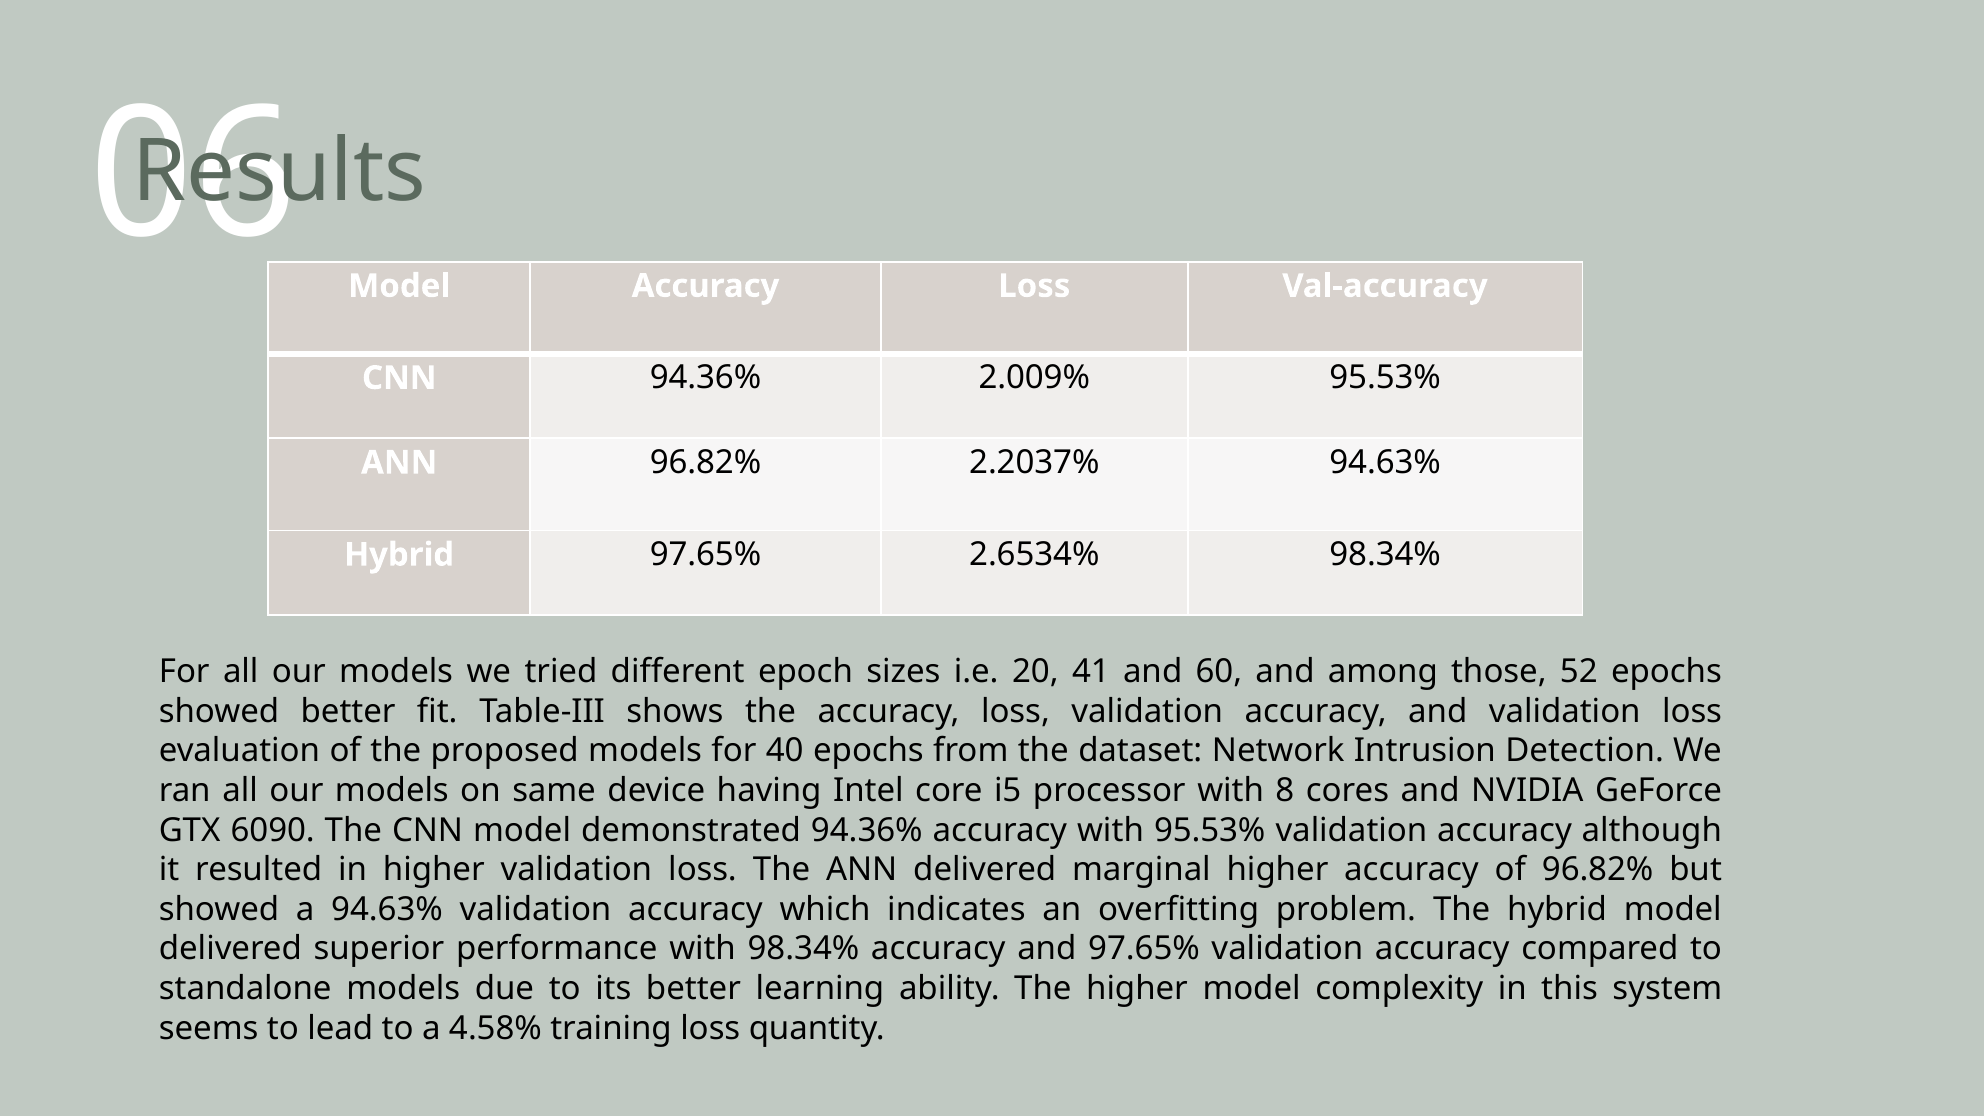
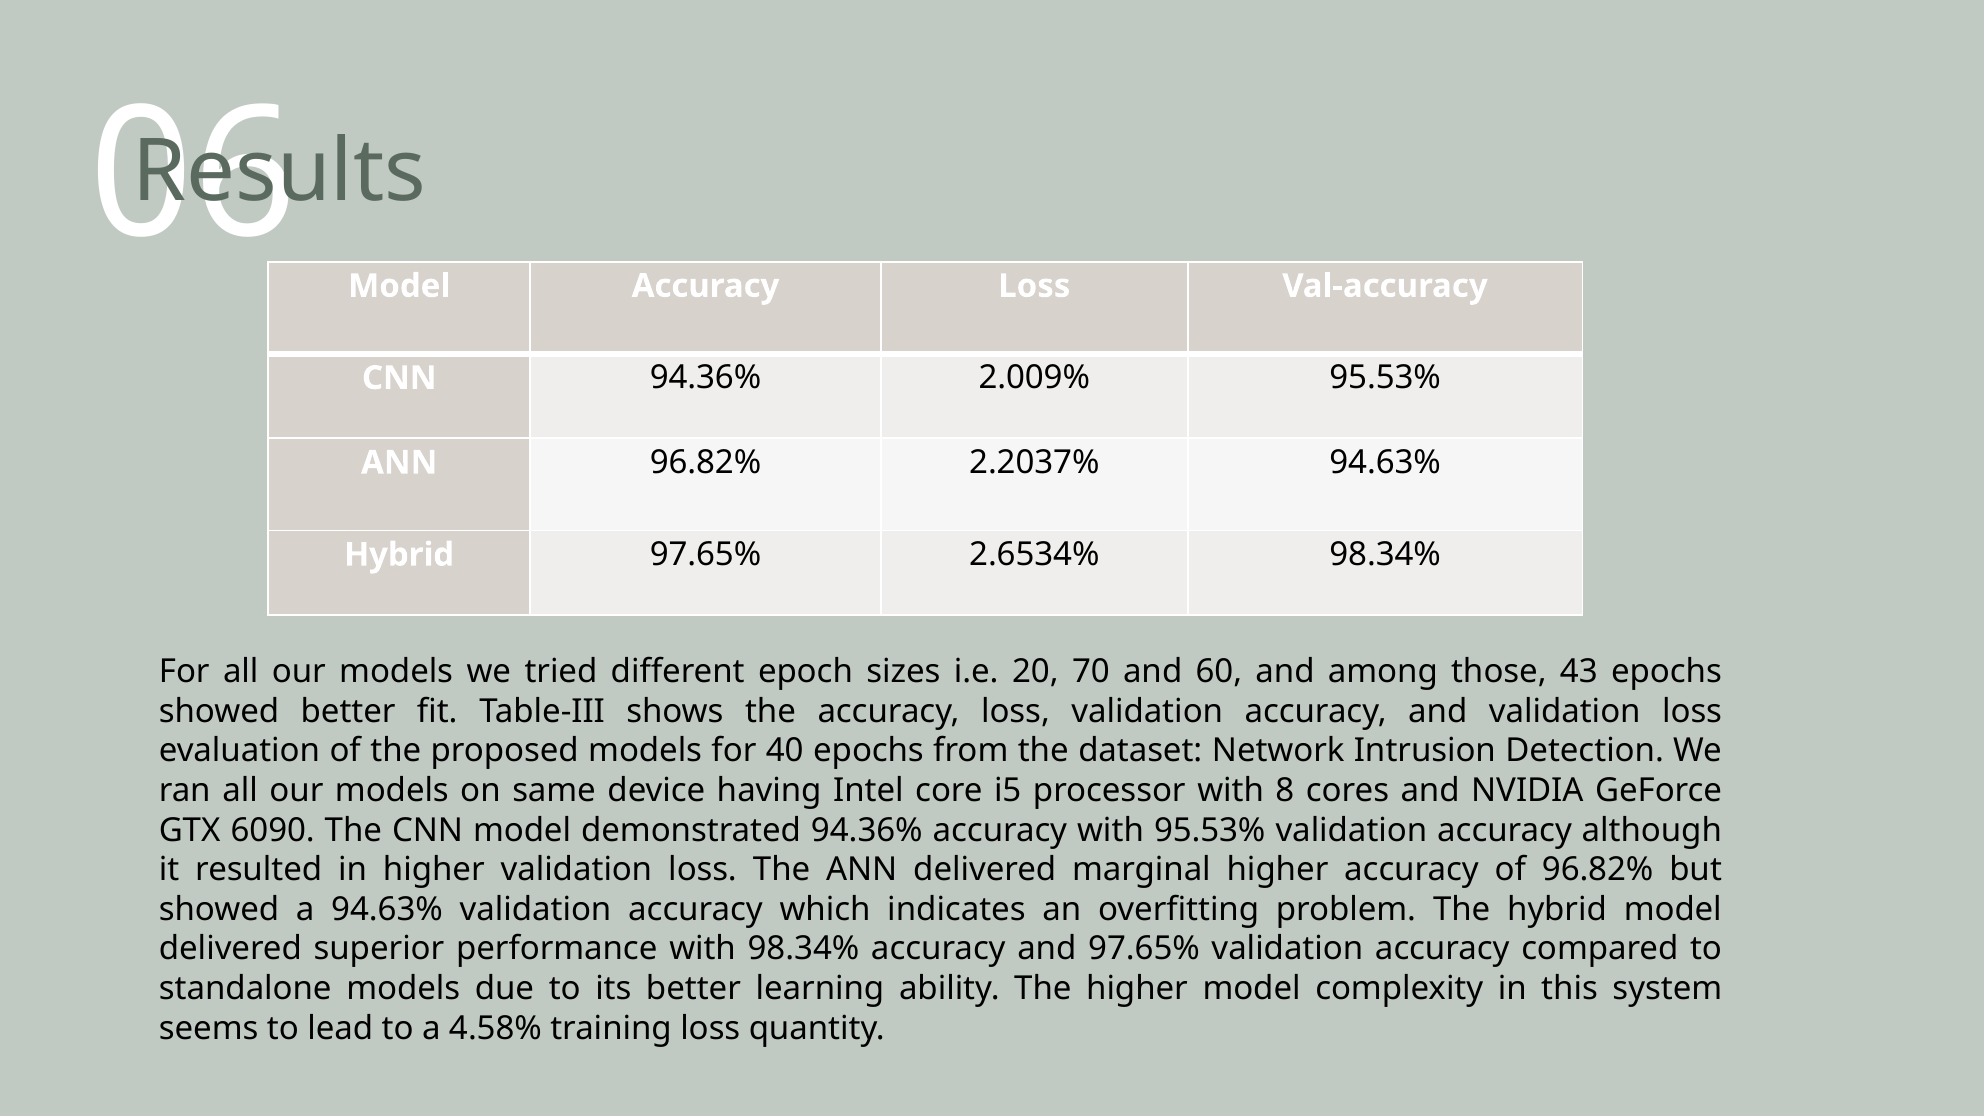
41: 41 -> 70 (1091, 671)
52: 52 -> 43 (1579, 671)
